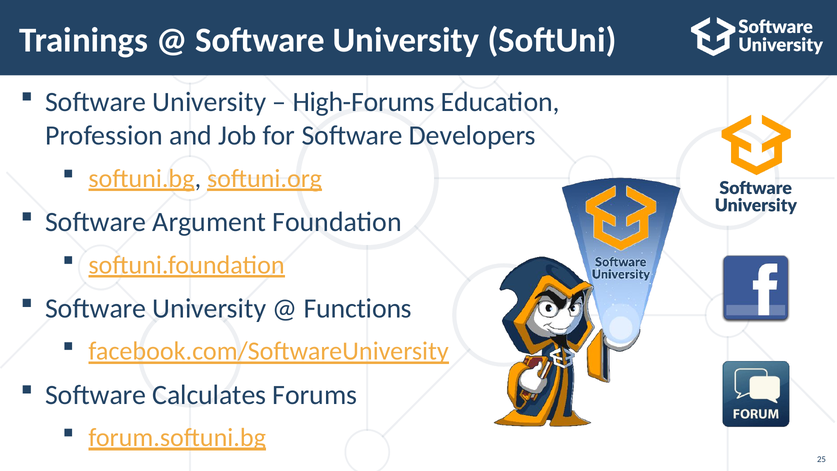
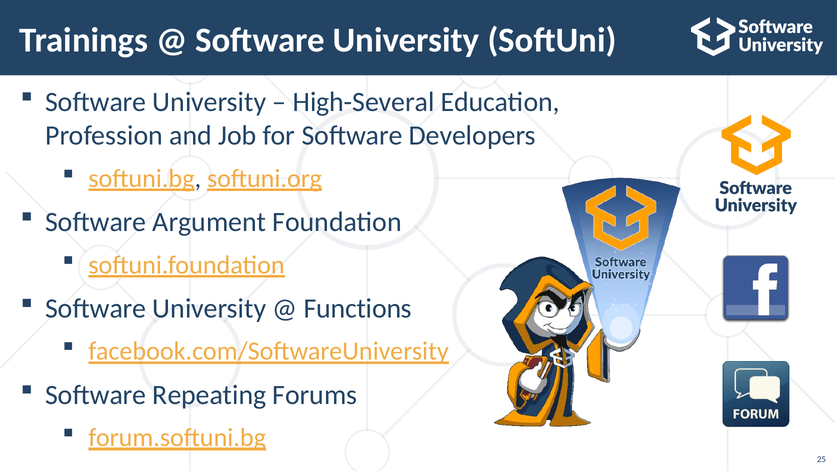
High-Forums: High-Forums -> High-Several (364, 102)
Calculates: Calculates -> Repeating (209, 395)
